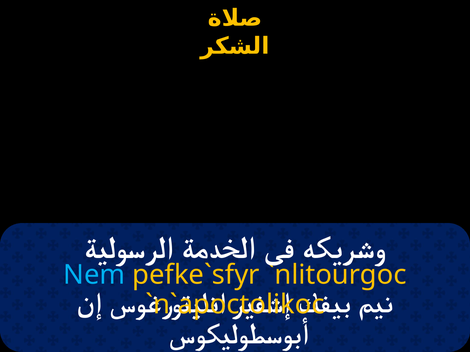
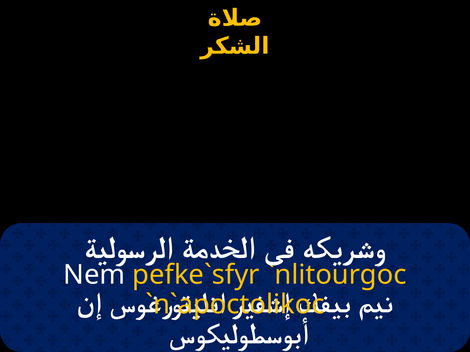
Nem colour: light blue -> white (94, 275)
